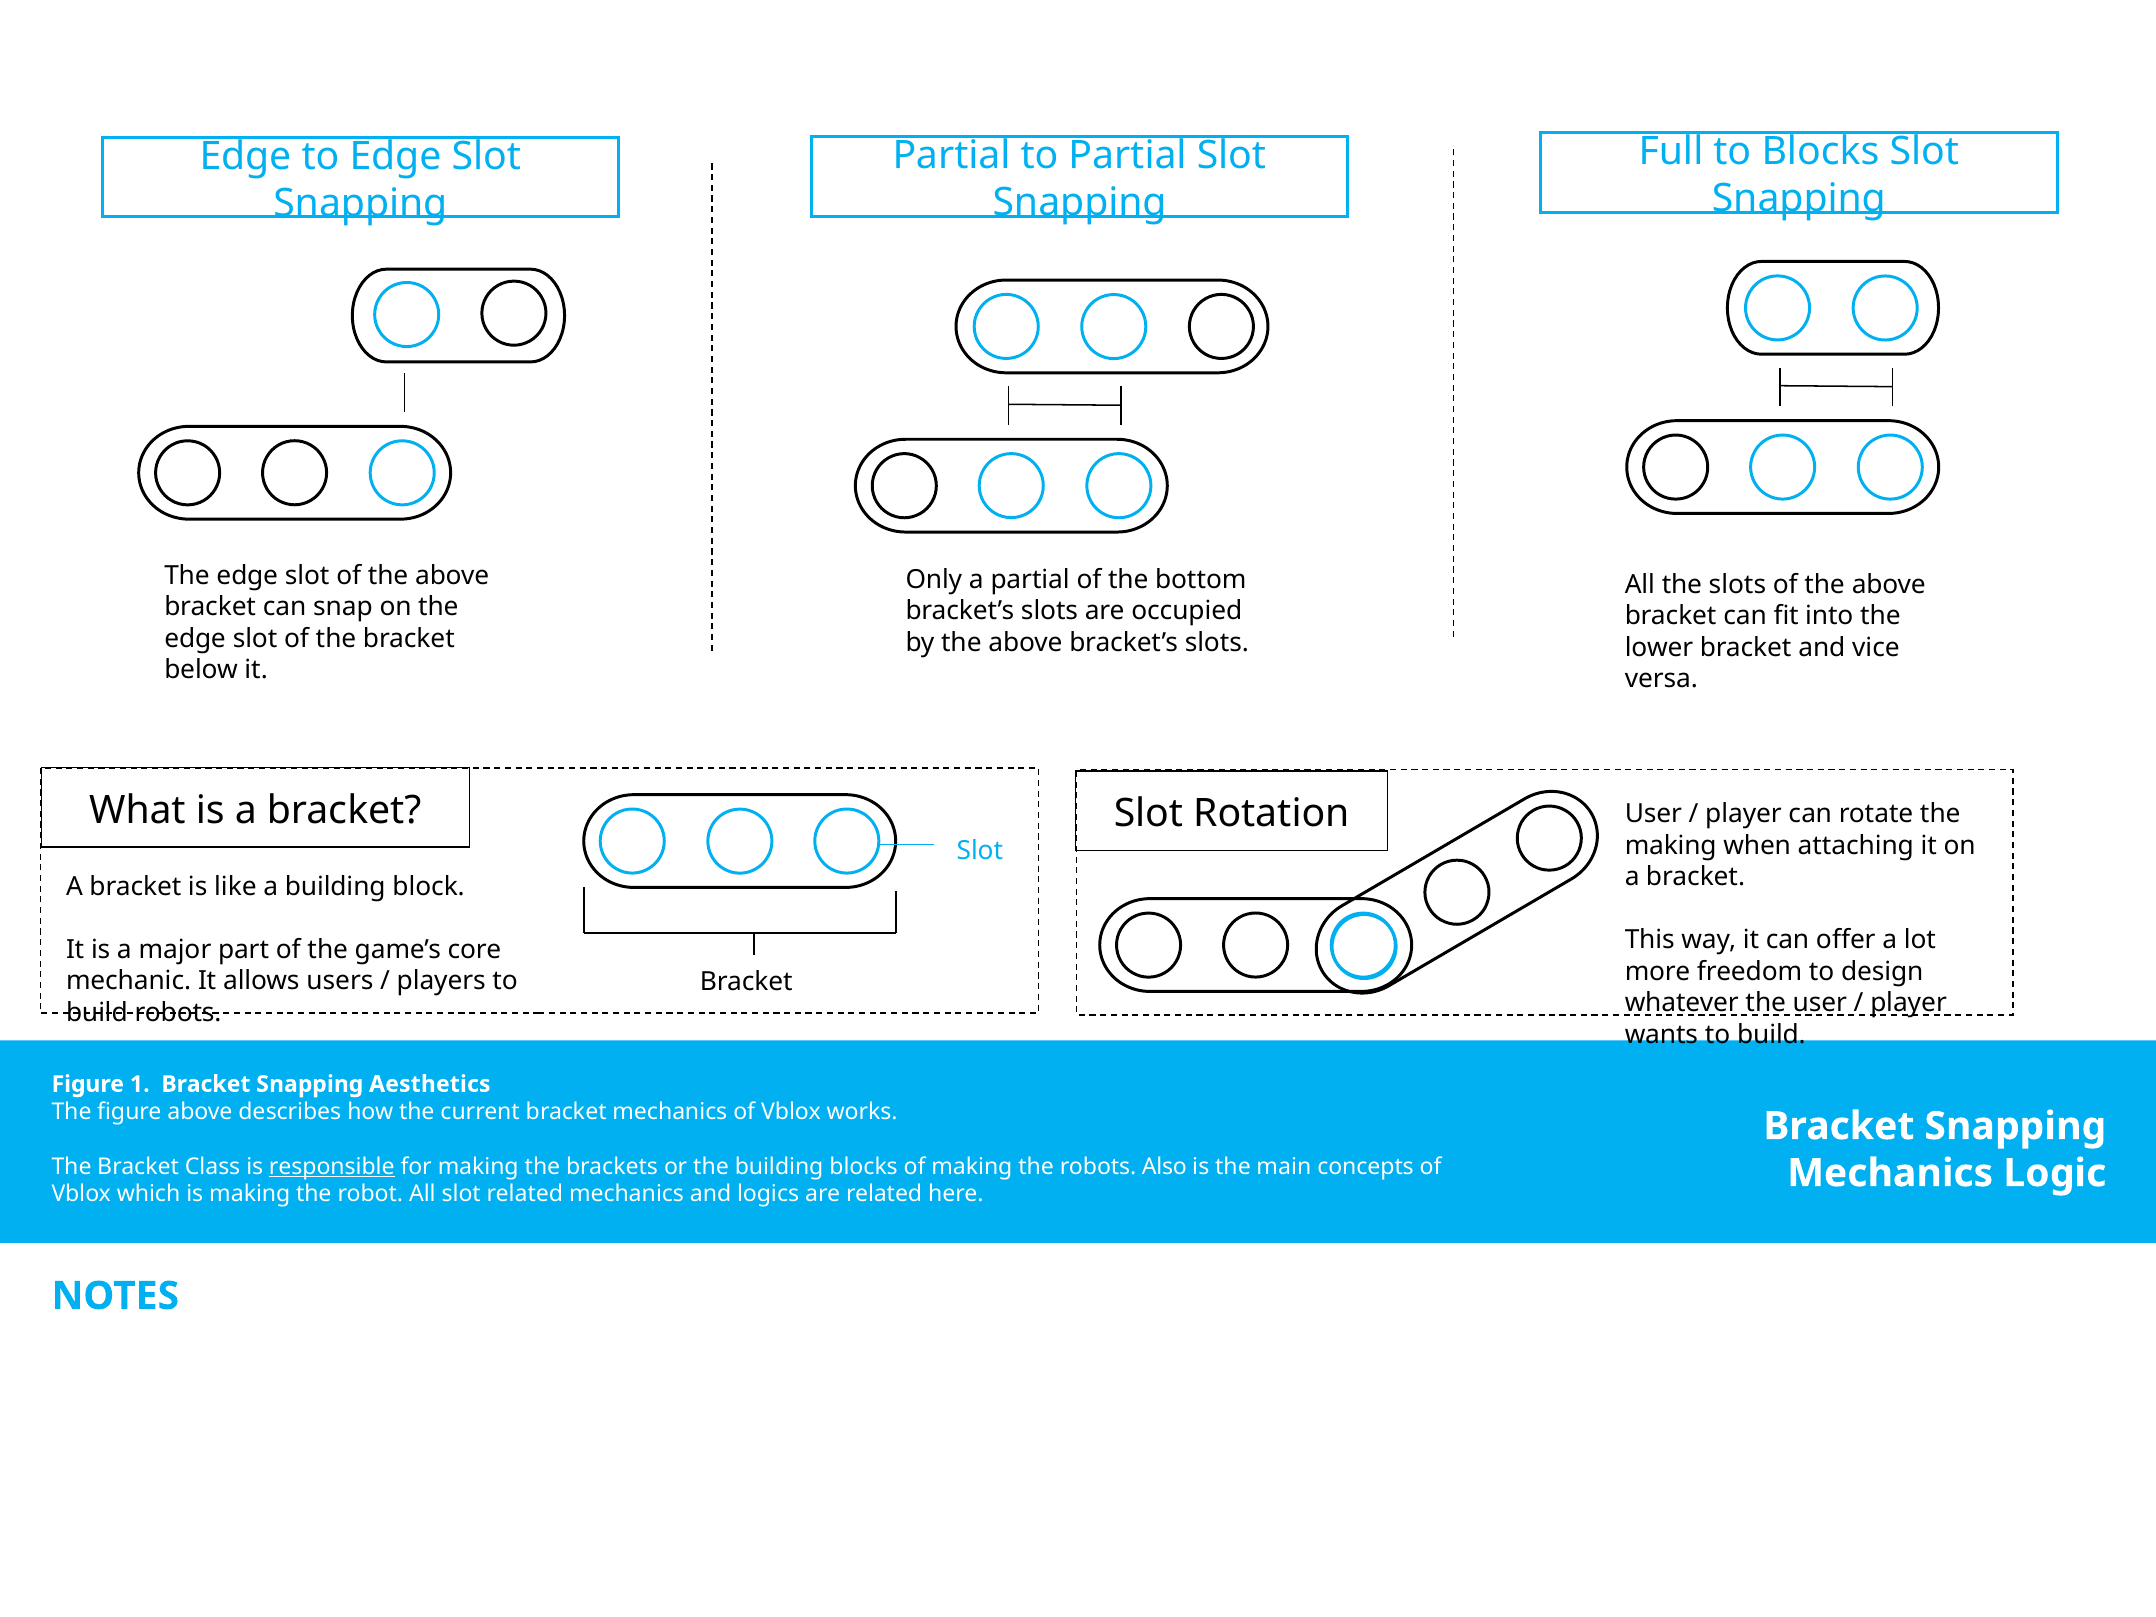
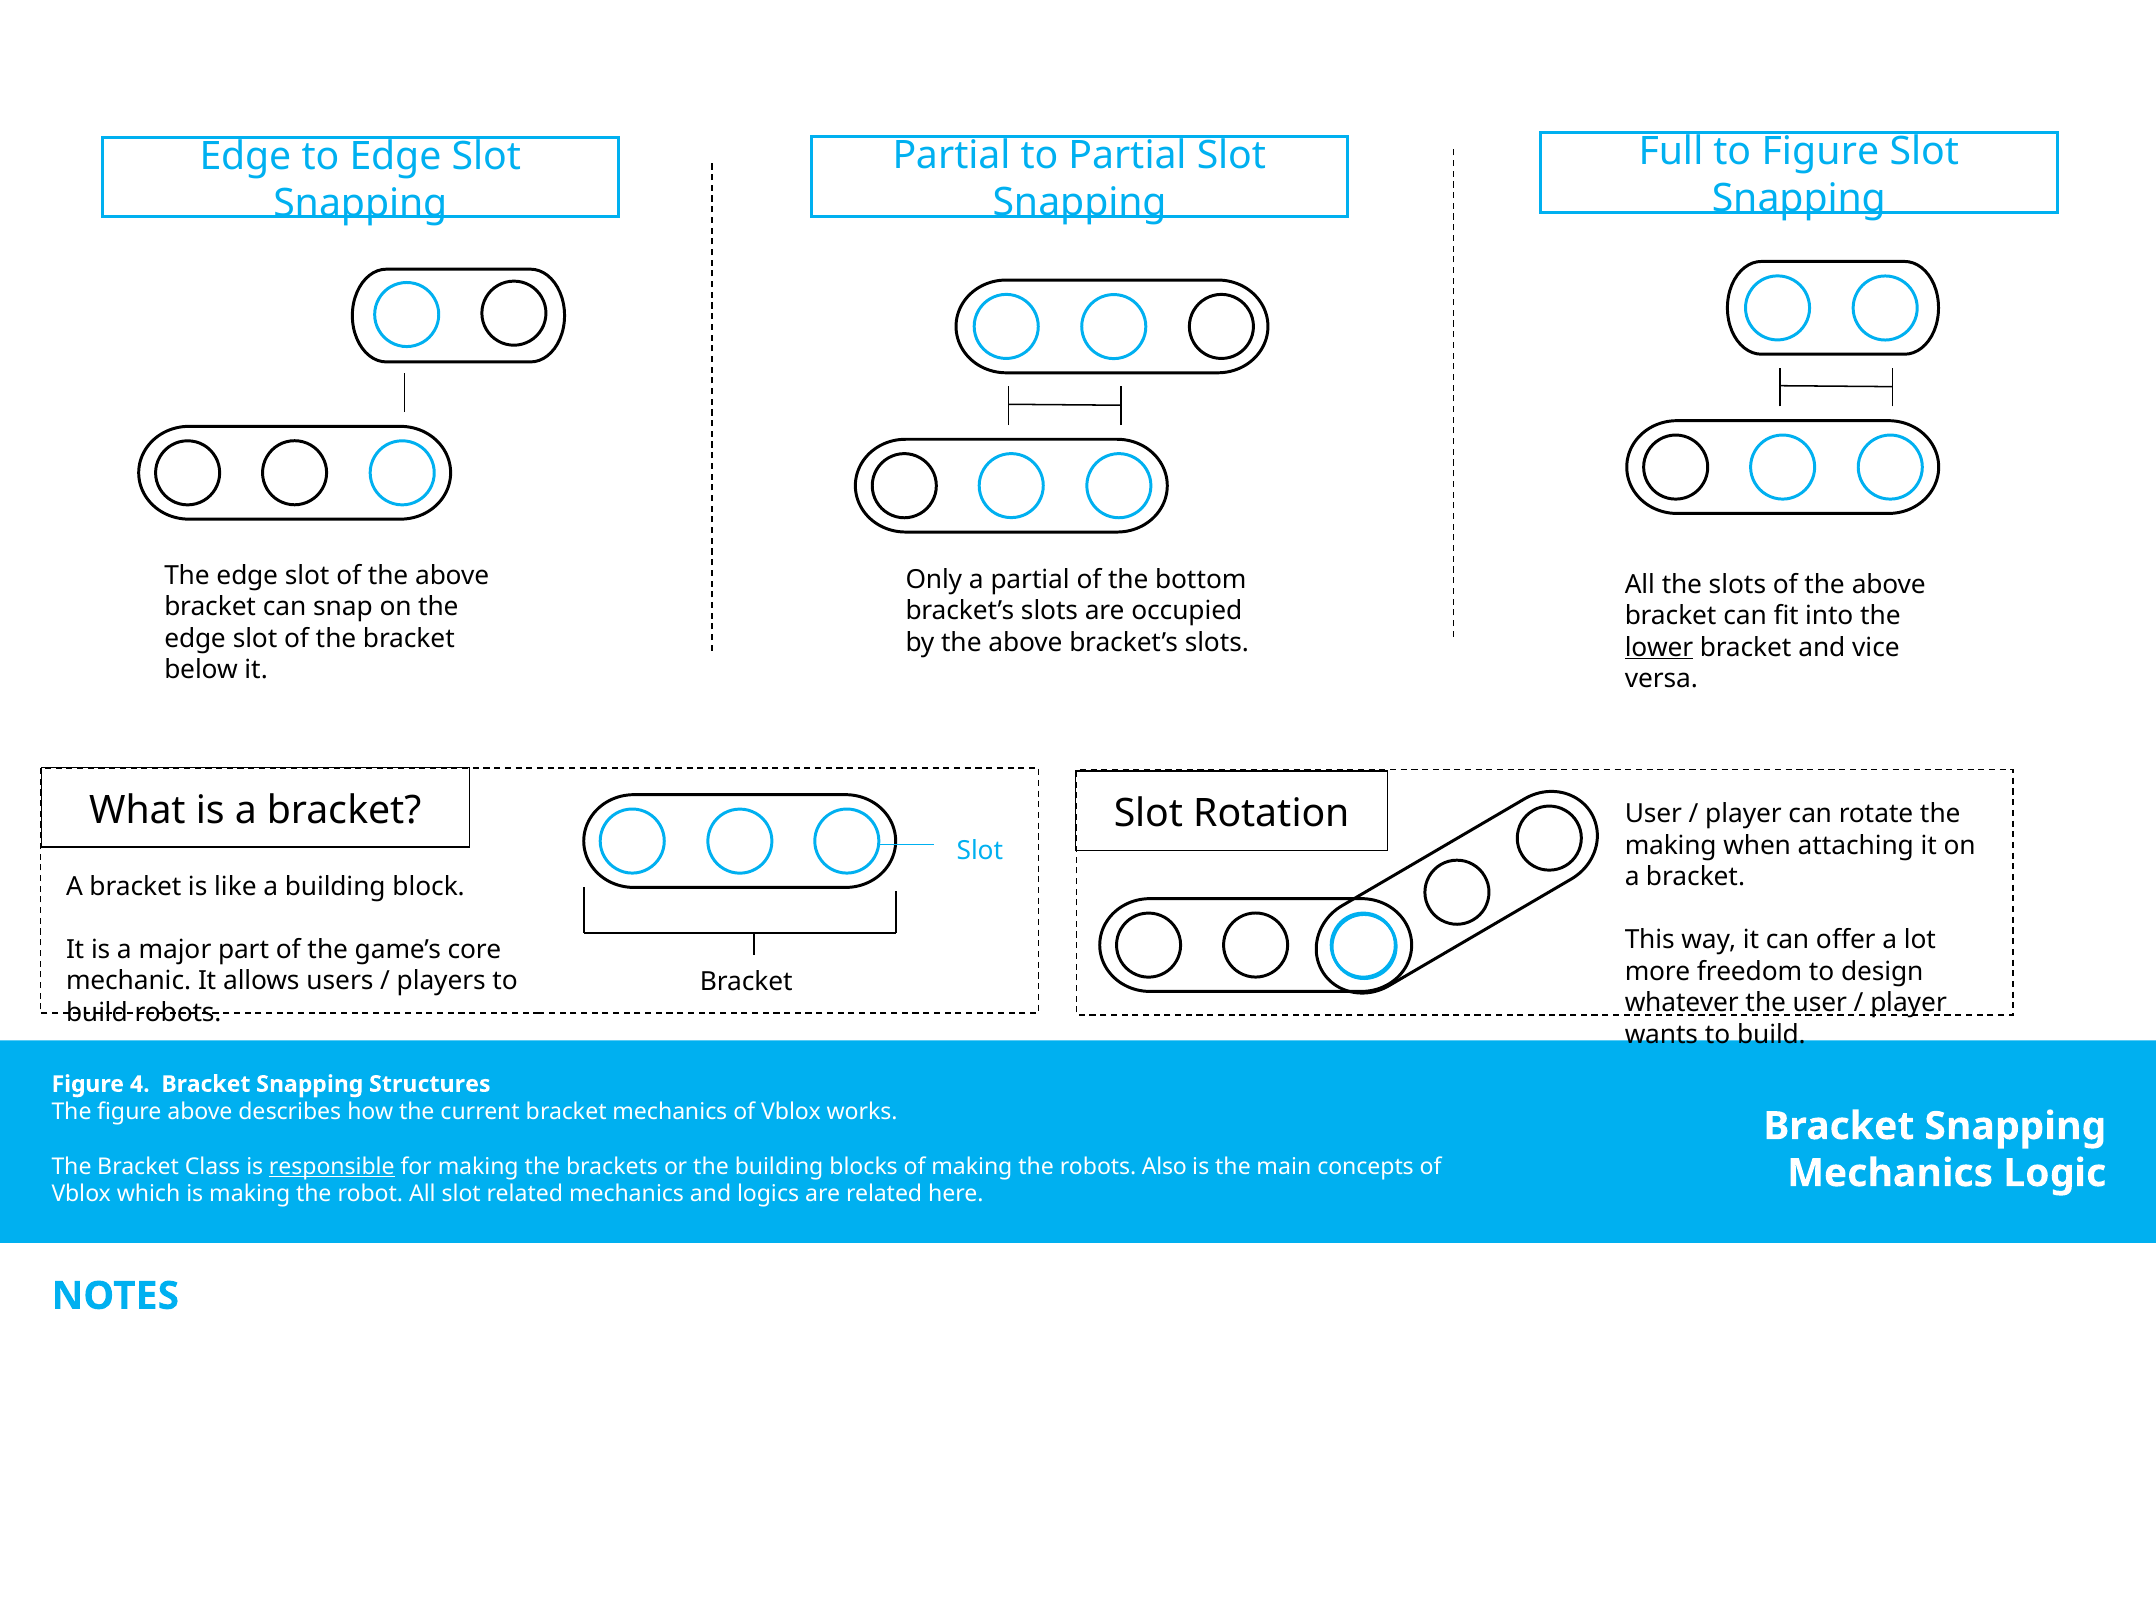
to Blocks: Blocks -> Figure (1820, 151)
lower underline: none -> present (1659, 647)
1: 1 -> 4 (140, 1084)
Aesthetics: Aesthetics -> Structures (430, 1084)
